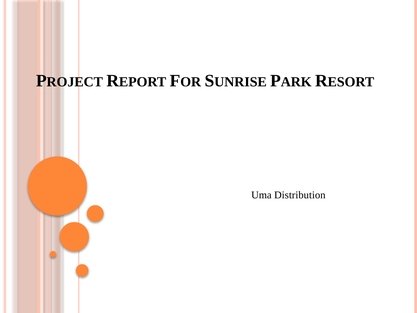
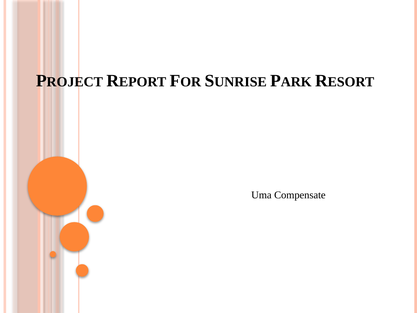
Distribution: Distribution -> Compensate (300, 195)
